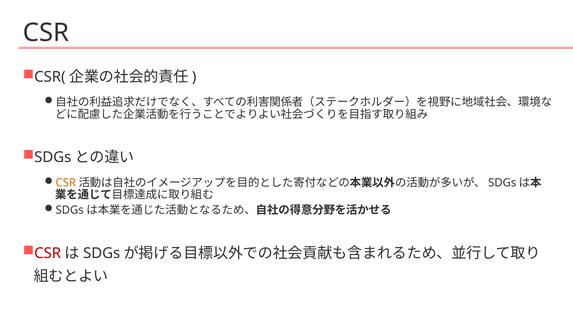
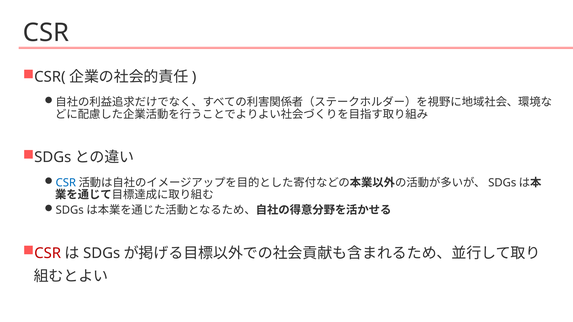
CSR colour: orange -> blue (66, 183)
